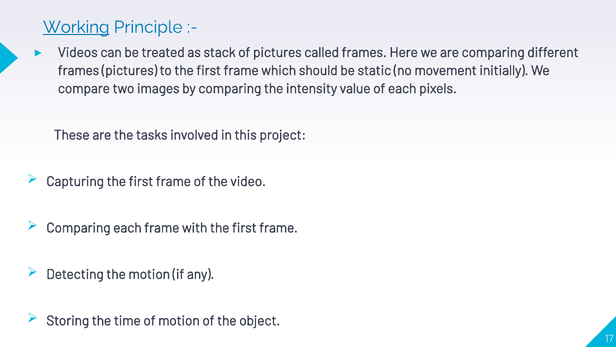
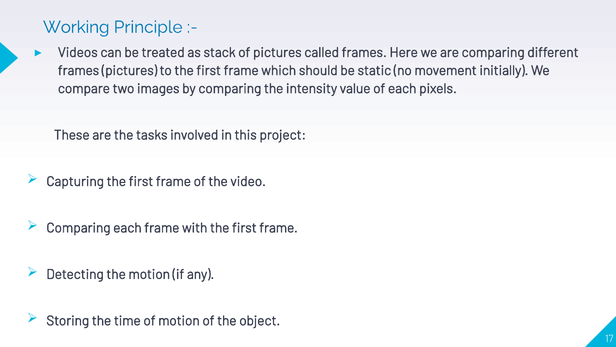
Working underline: present -> none (76, 27)
